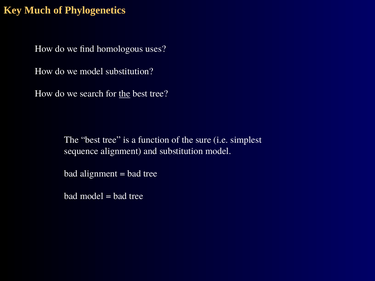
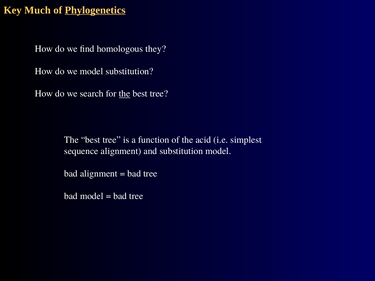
Phylogenetics underline: none -> present (95, 10)
uses: uses -> they (156, 49)
sure: sure -> acid (203, 140)
